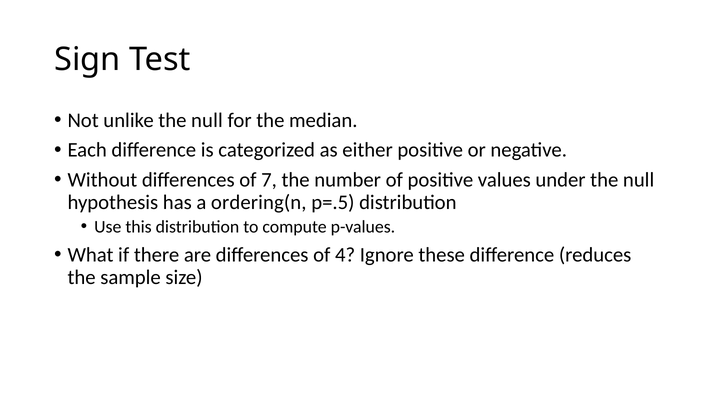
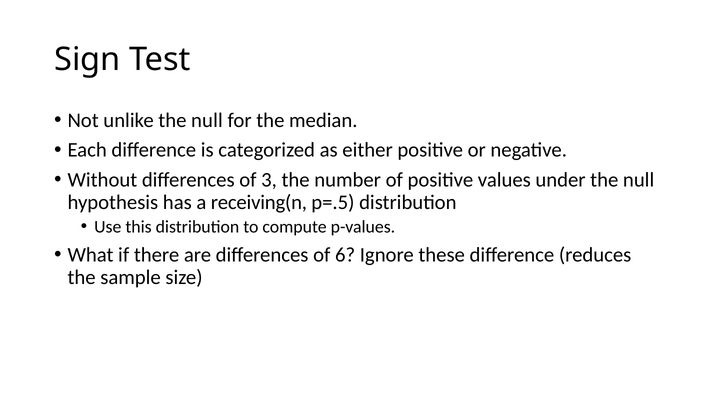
7: 7 -> 3 (269, 180)
ordering(n: ordering(n -> receiving(n (259, 202)
4: 4 -> 6 (345, 255)
